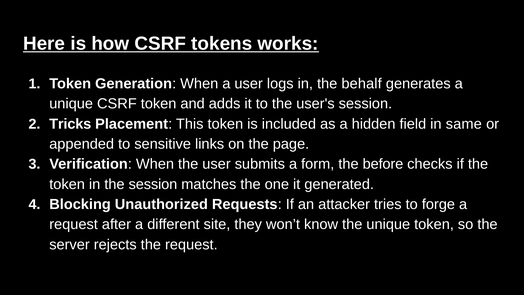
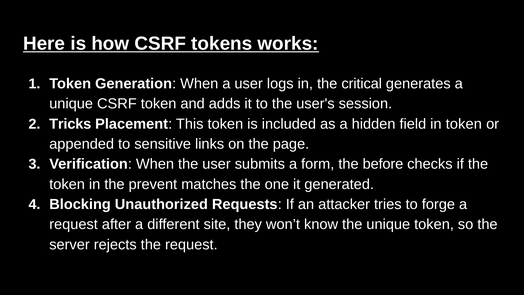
behalf: behalf -> critical (362, 84)
in same: same -> token (464, 124)
the session: session -> prevent (153, 184)
